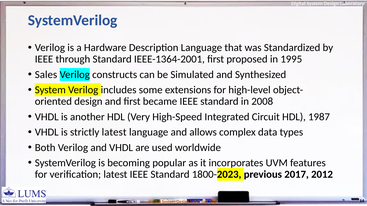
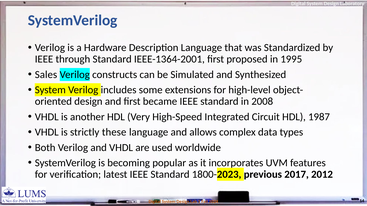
strictly latest: latest -> these (114, 132)
